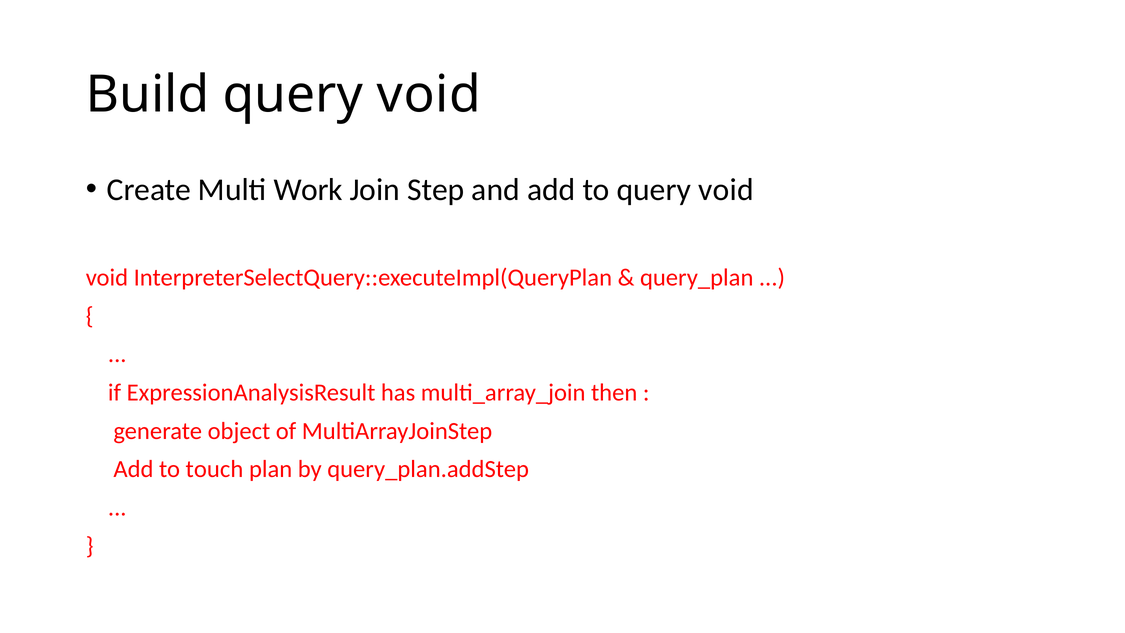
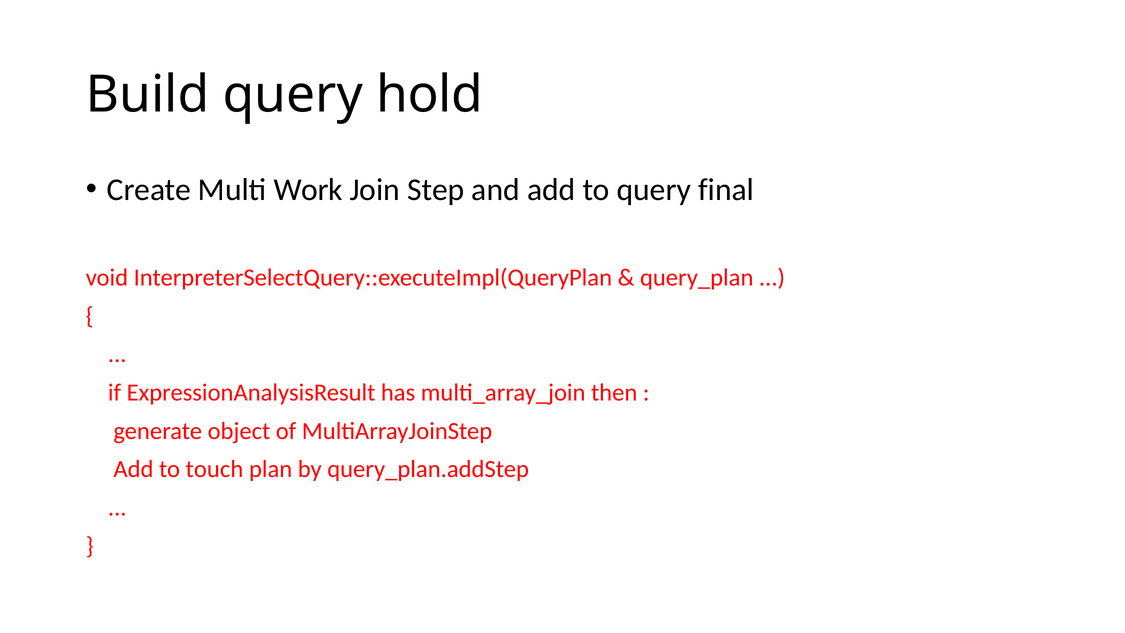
Build query void: void -> hold (429, 95)
to query void: void -> final (726, 190)
